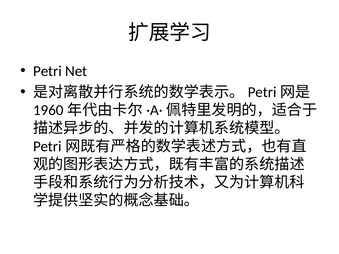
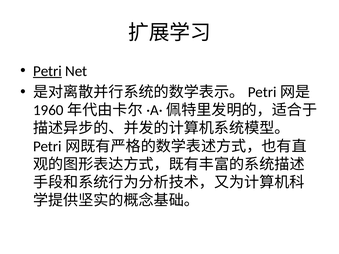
Petri underline: none -> present (47, 71)
